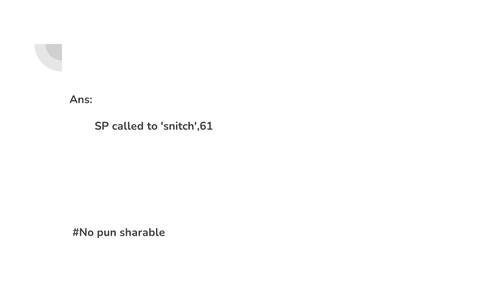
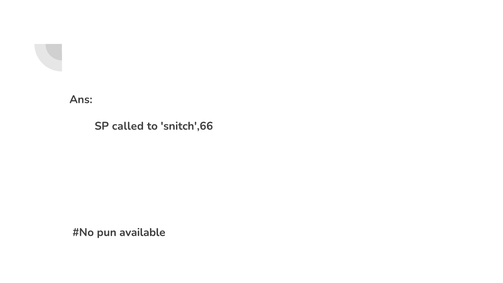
snitch',61: snitch',61 -> snitch',66 (187, 126)
sharable: sharable -> available (142, 232)
